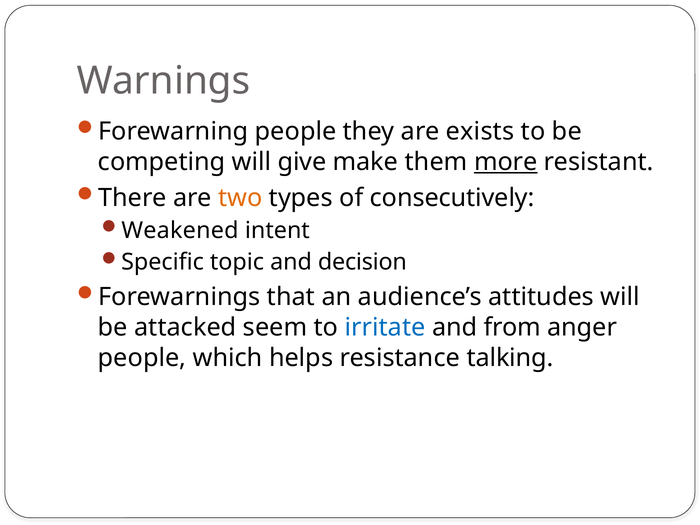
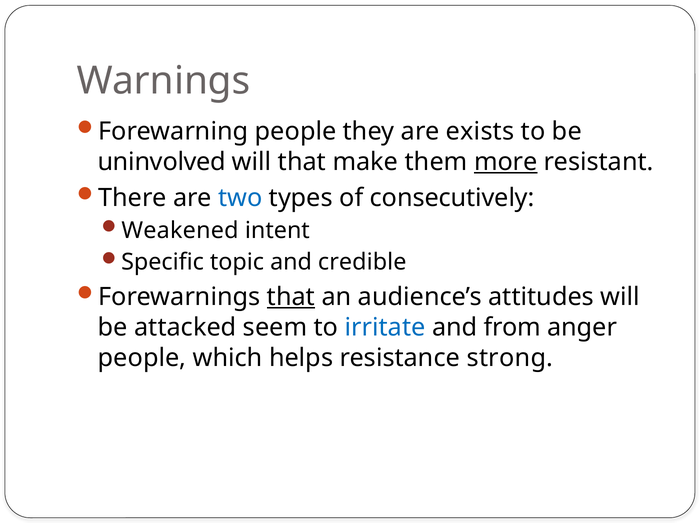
competing: competing -> uninvolved (162, 162)
will give: give -> that (302, 162)
two colour: orange -> blue (240, 198)
decision: decision -> credible (362, 262)
that underline: none -> present (291, 297)
talking: talking -> strong (510, 358)
